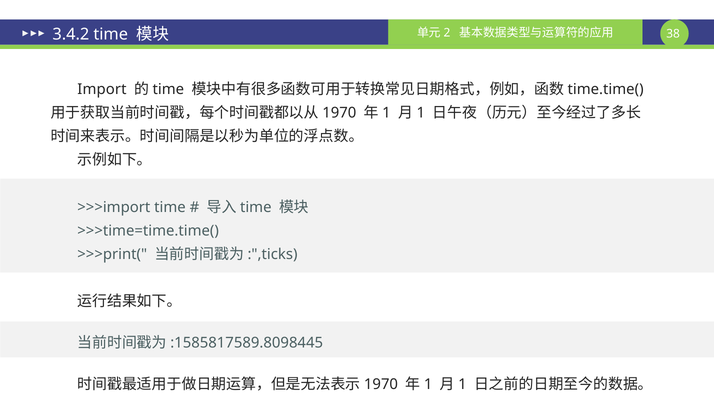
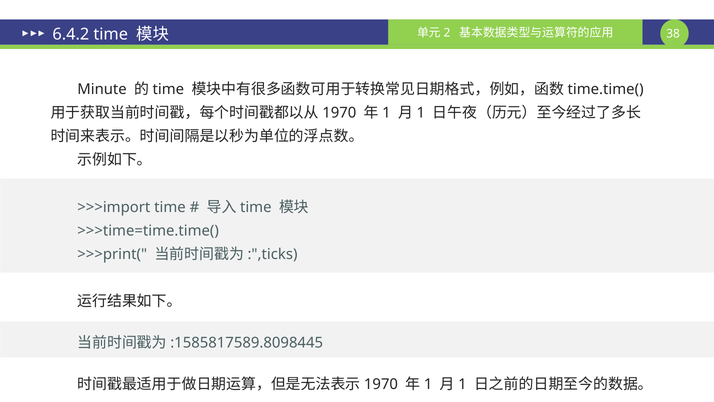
3.4.2: 3.4.2 -> 6.4.2 (71, 34)
Import: Import -> Minute (102, 89)
